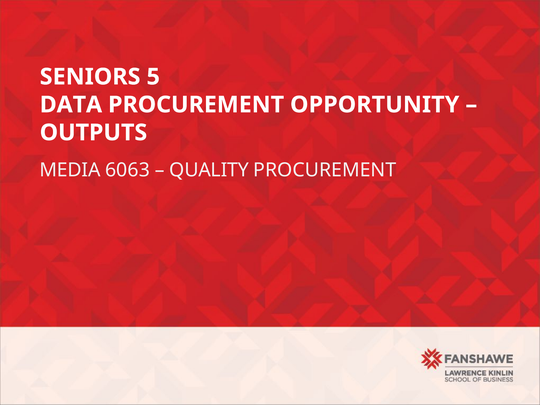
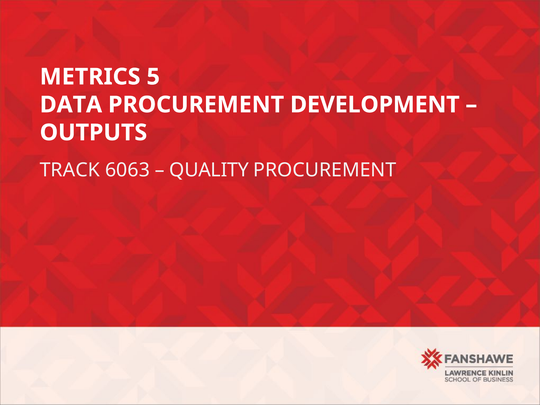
SENIORS: SENIORS -> METRICS (90, 77)
OPPORTUNITY: OPPORTUNITY -> DEVELOPMENT (375, 105)
MEDIA: MEDIA -> TRACK (70, 170)
